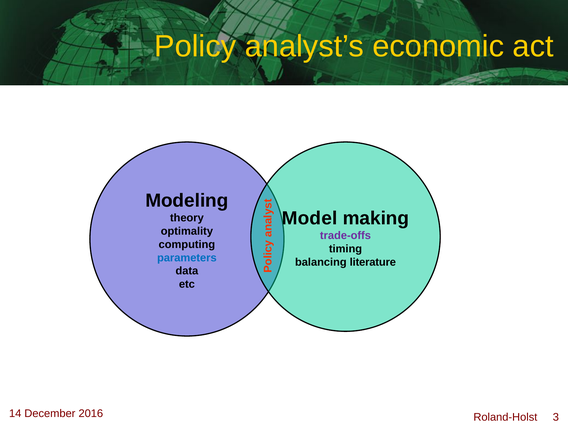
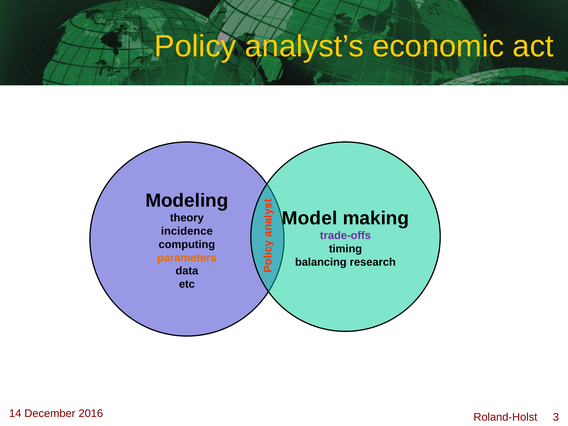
optimality: optimality -> incidence (187, 231)
parameters colour: blue -> orange (187, 258)
literature: literature -> research (373, 262)
